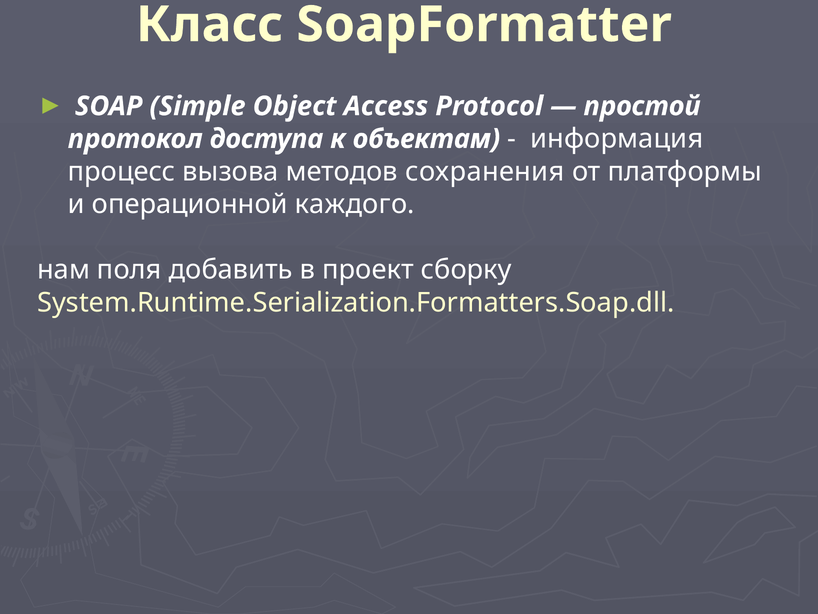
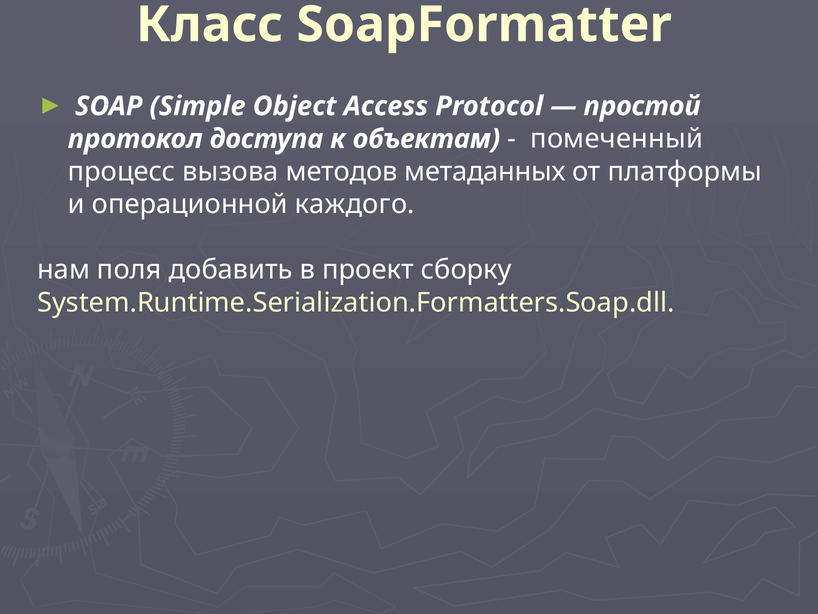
информация: информация -> помеченный (617, 139)
сохранения: сохранения -> метаданных (485, 172)
